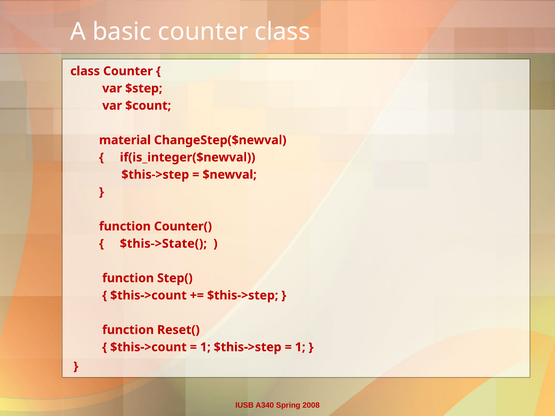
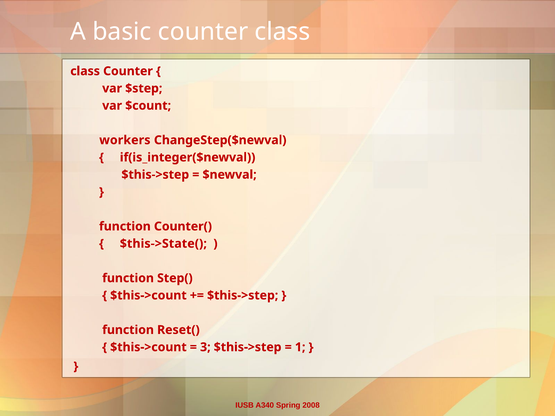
material: material -> workers (125, 140)
1: 1 -> 3 (205, 347)
